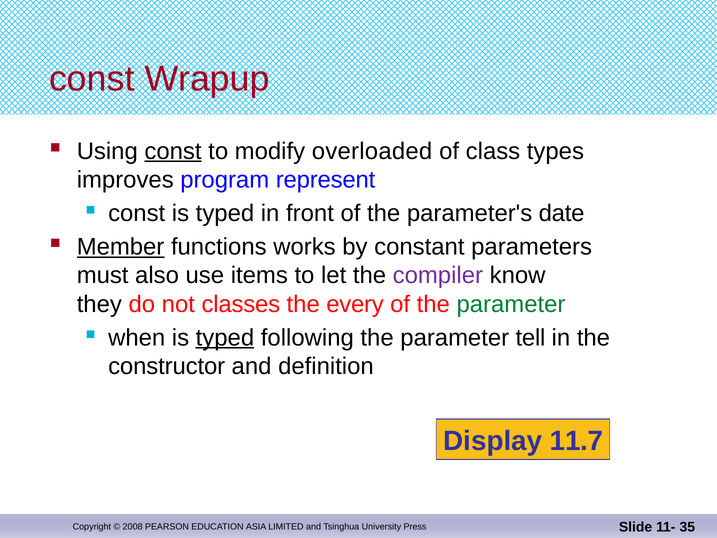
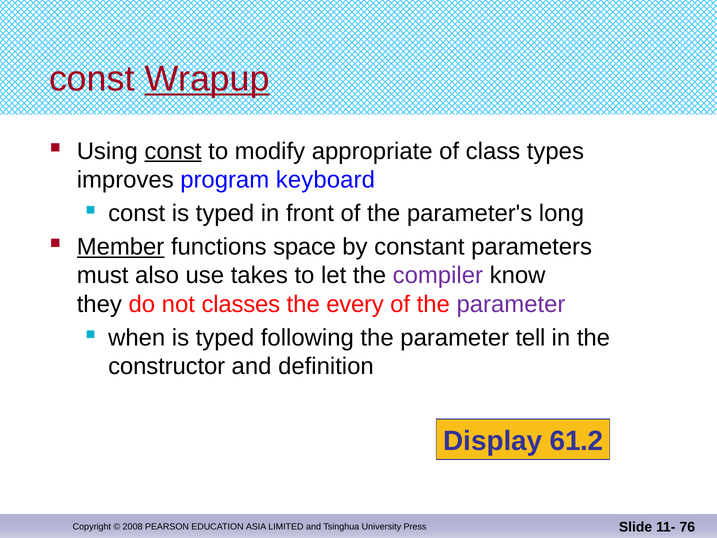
Wrapup underline: none -> present (207, 79)
overloaded: overloaded -> appropriate (372, 151)
represent: represent -> keyboard (325, 180)
date: date -> long (561, 213)
works: works -> space (305, 247)
items: items -> takes (259, 275)
parameter colour: green -> purple (511, 304)
typed underline: present -> none (225, 337)
11.7: 11.7 -> 61.2 (577, 441)
35: 35 -> 76 (687, 527)
